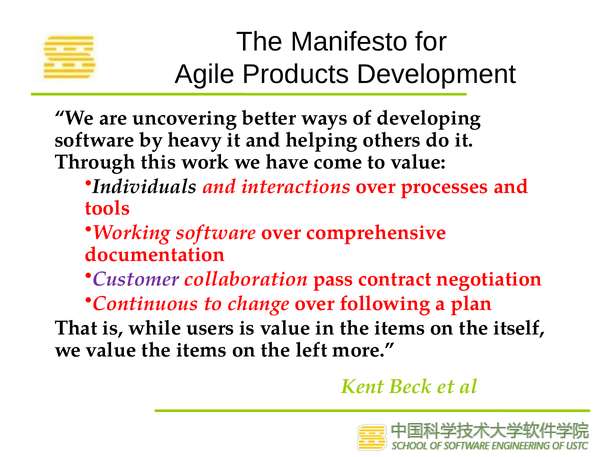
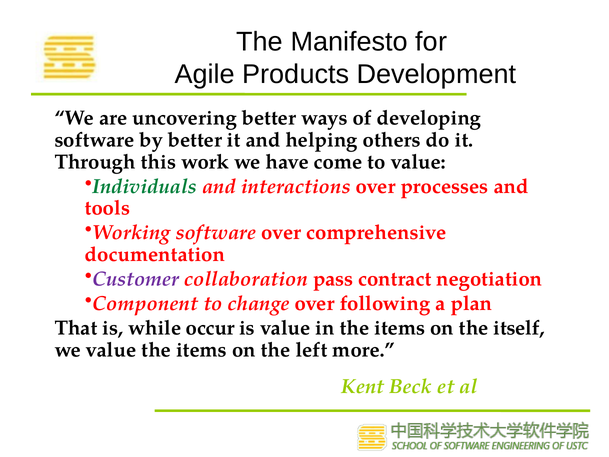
by heavy: heavy -> better (195, 140)
Individuals colour: black -> green (145, 186)
Continuous: Continuous -> Component (145, 303)
users: users -> occur (210, 328)
